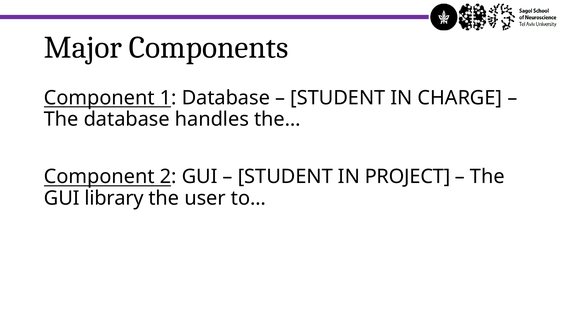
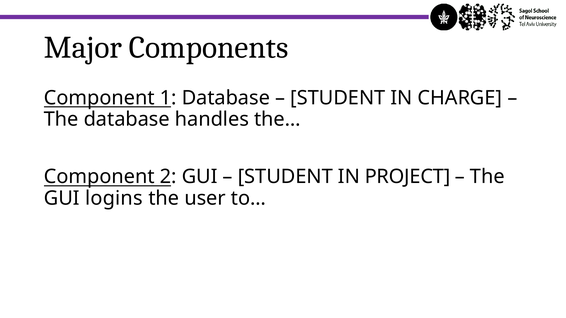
library: library -> logins (114, 198)
